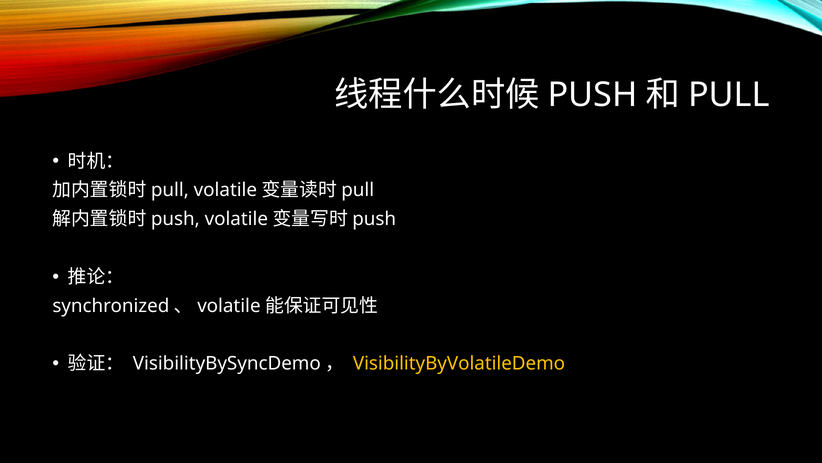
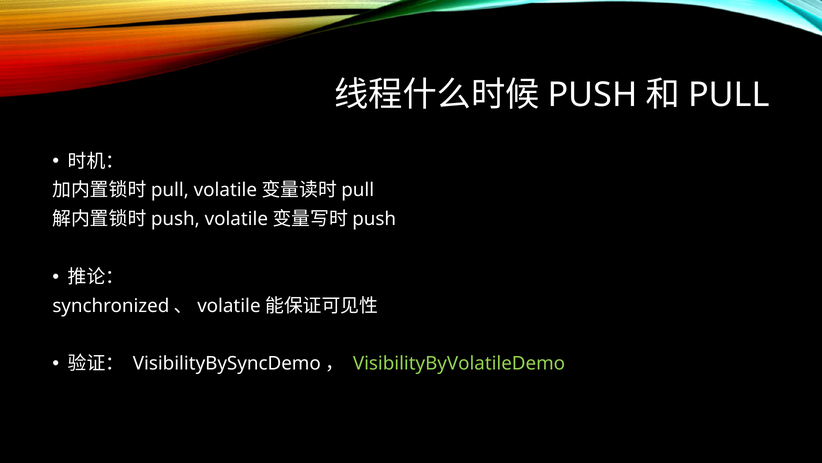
VisibilityByVolatileDemo colour: yellow -> light green (459, 363)
